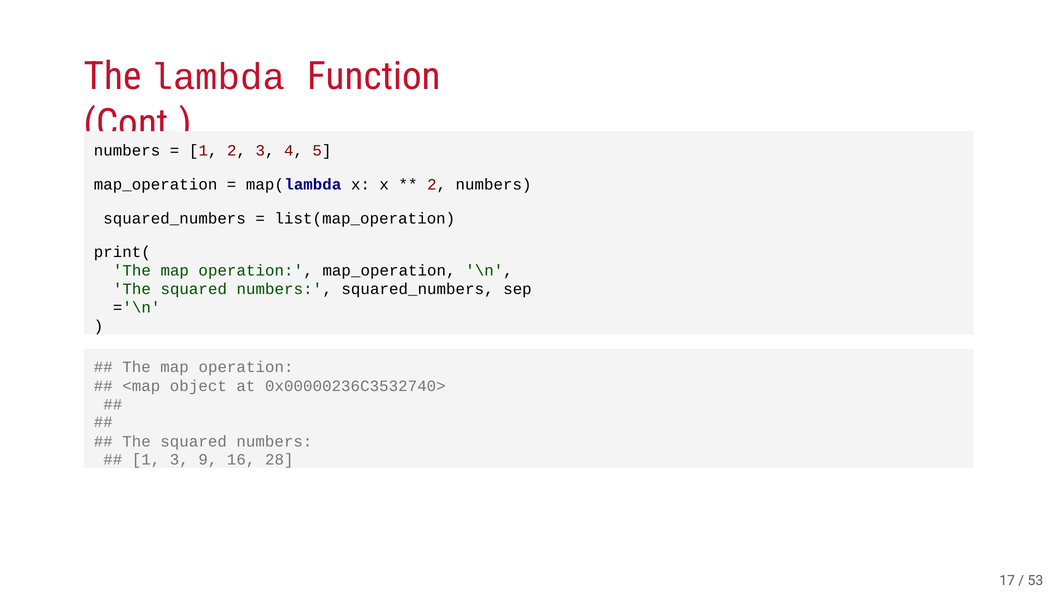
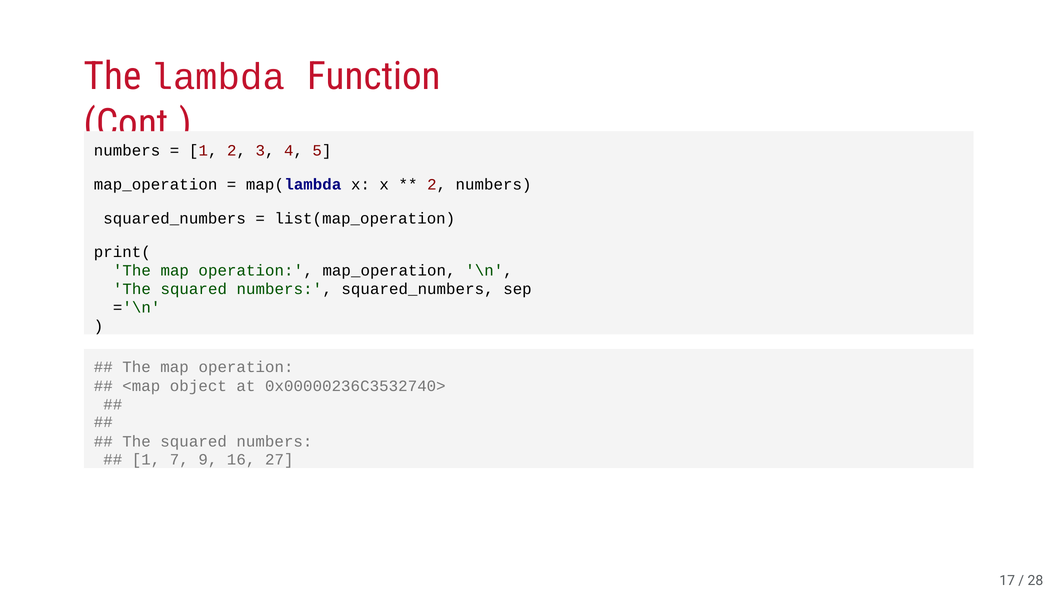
1 3: 3 -> 7 (179, 459)
28: 28 -> 27 (279, 459)
53: 53 -> 28 (1035, 580)
